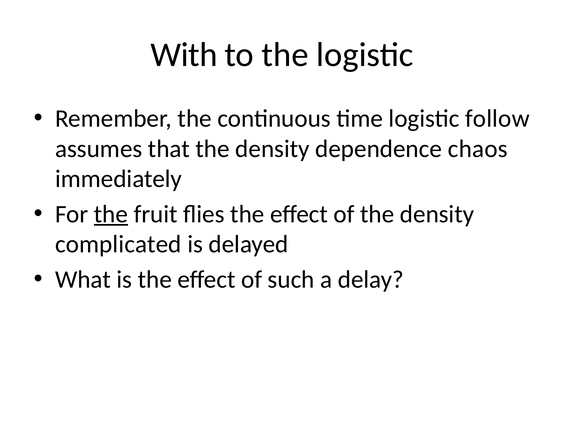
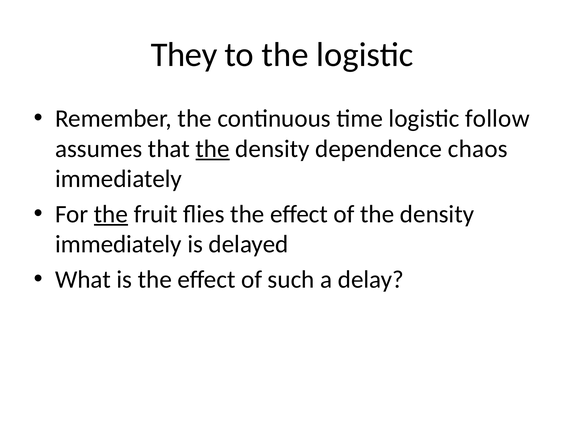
With: With -> They (184, 55)
the underline: none -> present (213, 149)
complicated: complicated -> immediately (118, 244)
